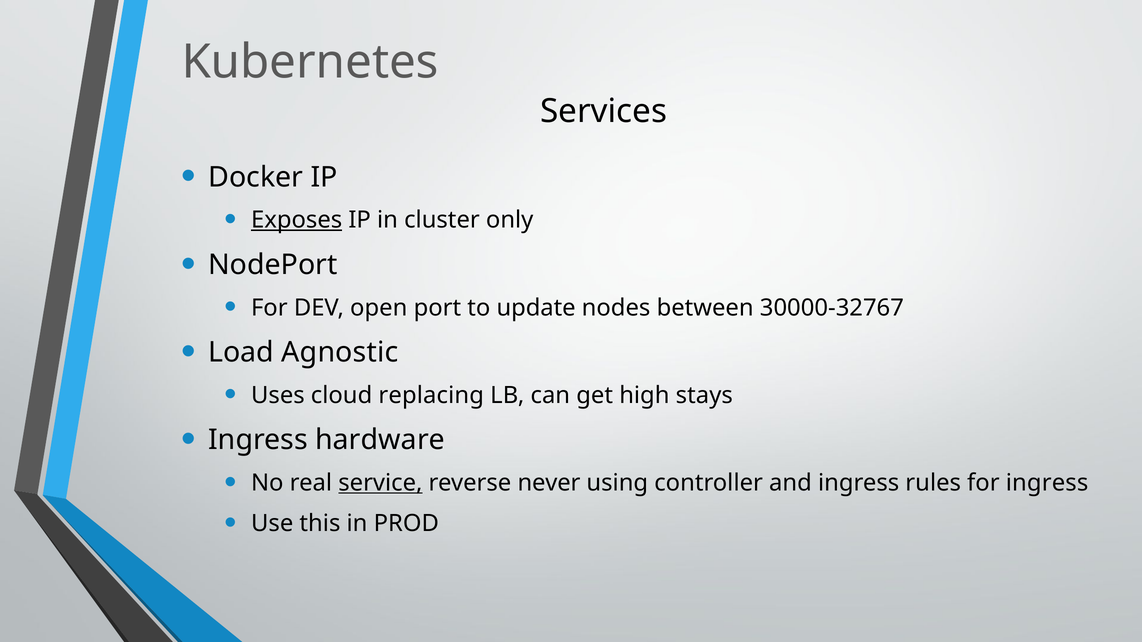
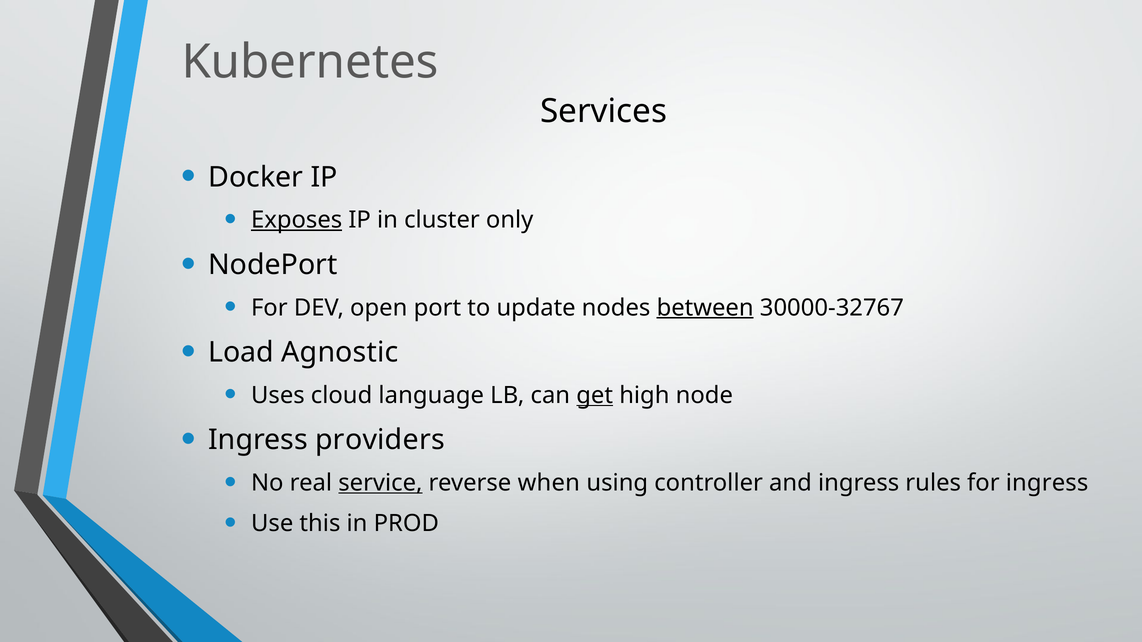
between underline: none -> present (705, 308)
replacing: replacing -> language (431, 395)
get underline: none -> present (595, 395)
stays: stays -> node (704, 395)
hardware: hardware -> providers (380, 440)
never: never -> when (549, 483)
